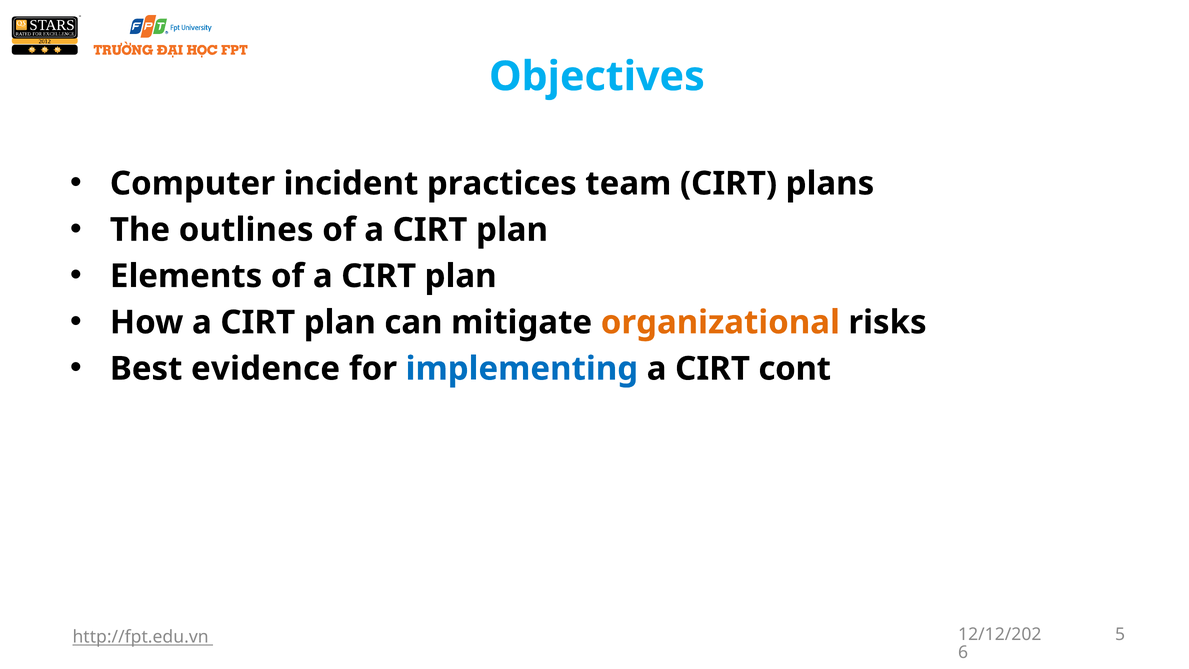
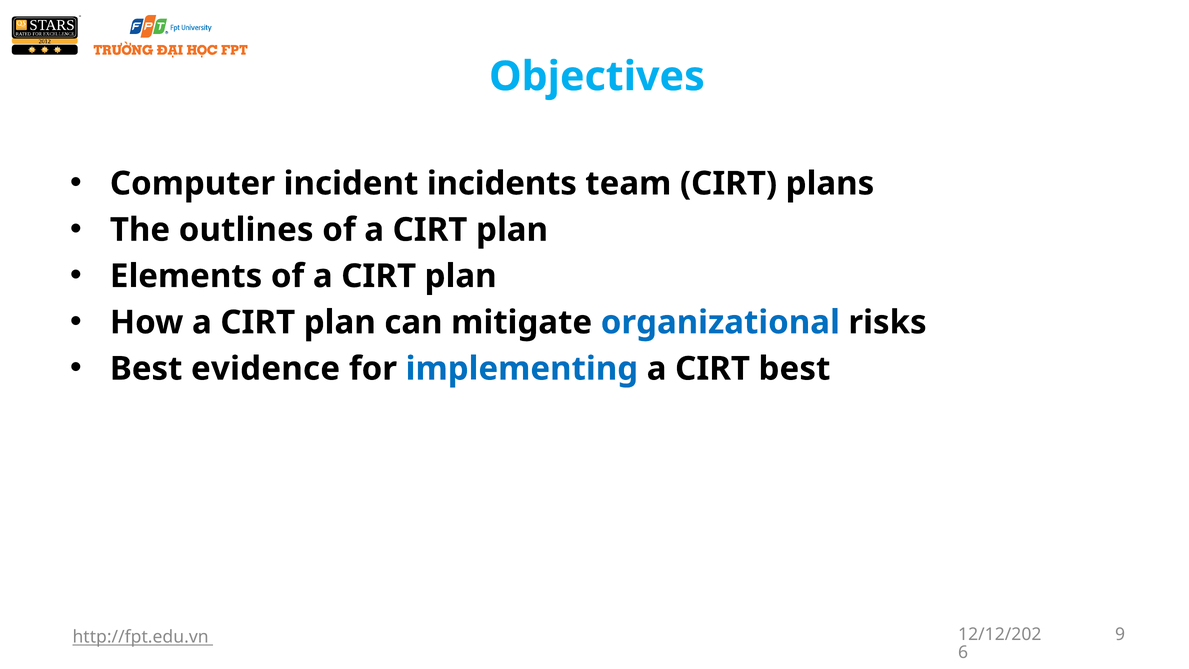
practices: practices -> incidents (502, 184)
organizational colour: orange -> blue (720, 322)
CIRT cont: cont -> best (794, 369)
5: 5 -> 9 (1120, 634)
